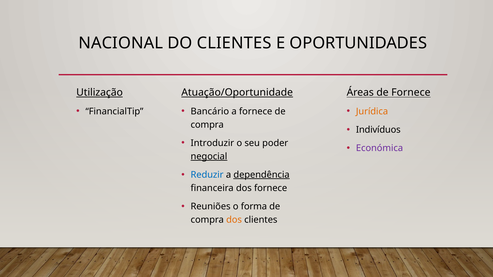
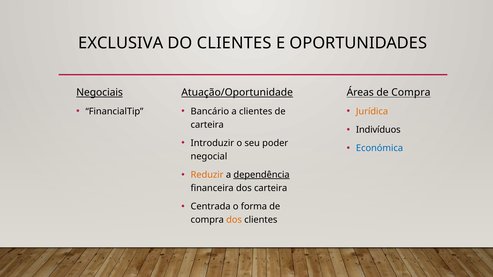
NACIONAL: NACIONAL -> EXCLUSIVA (121, 43)
Utilização: Utilização -> Negociais (100, 93)
Áreas de Fornece: Fornece -> Compra (411, 93)
a fornece: fornece -> clientes (256, 111)
compra: compra -> carteira (207, 125)
Económica colour: purple -> blue (380, 148)
negocial underline: present -> none (209, 157)
Reduzir colour: blue -> orange (207, 175)
dos fornece: fornece -> carteira (271, 188)
Reuniões: Reuniões -> Centrada (211, 207)
